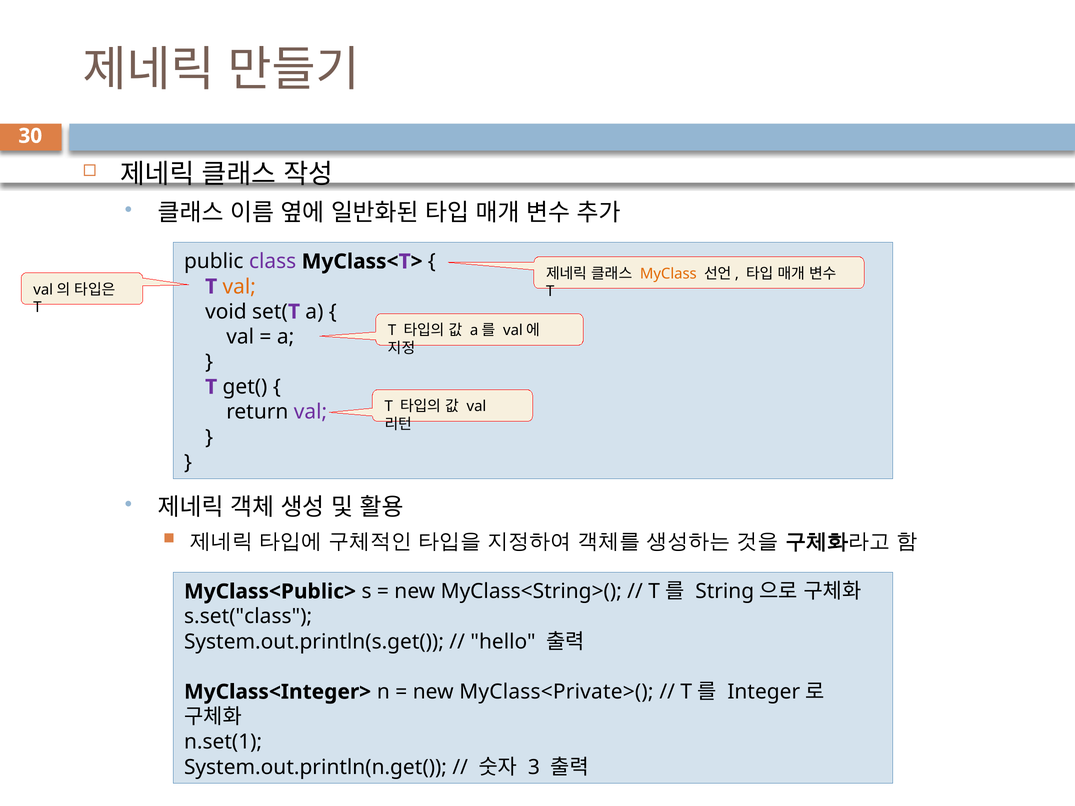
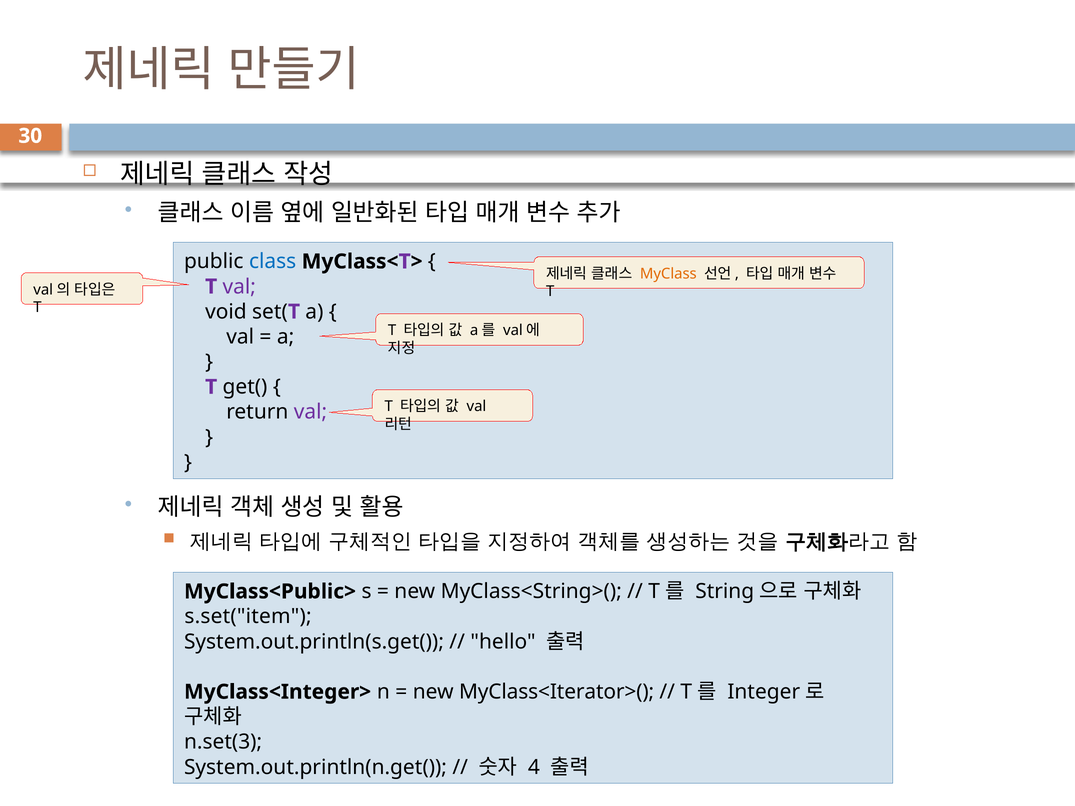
class colour: purple -> blue (273, 262)
val colour: orange -> purple (239, 287)
s.set("class: s.set("class -> s.set("item (248, 617)
MyClass<Private>(: MyClass<Private>( -> MyClass<Iterator>( (557, 692)
n.set(1: n.set(1 -> n.set(3 (223, 742)
3: 3 -> 4 (534, 767)
